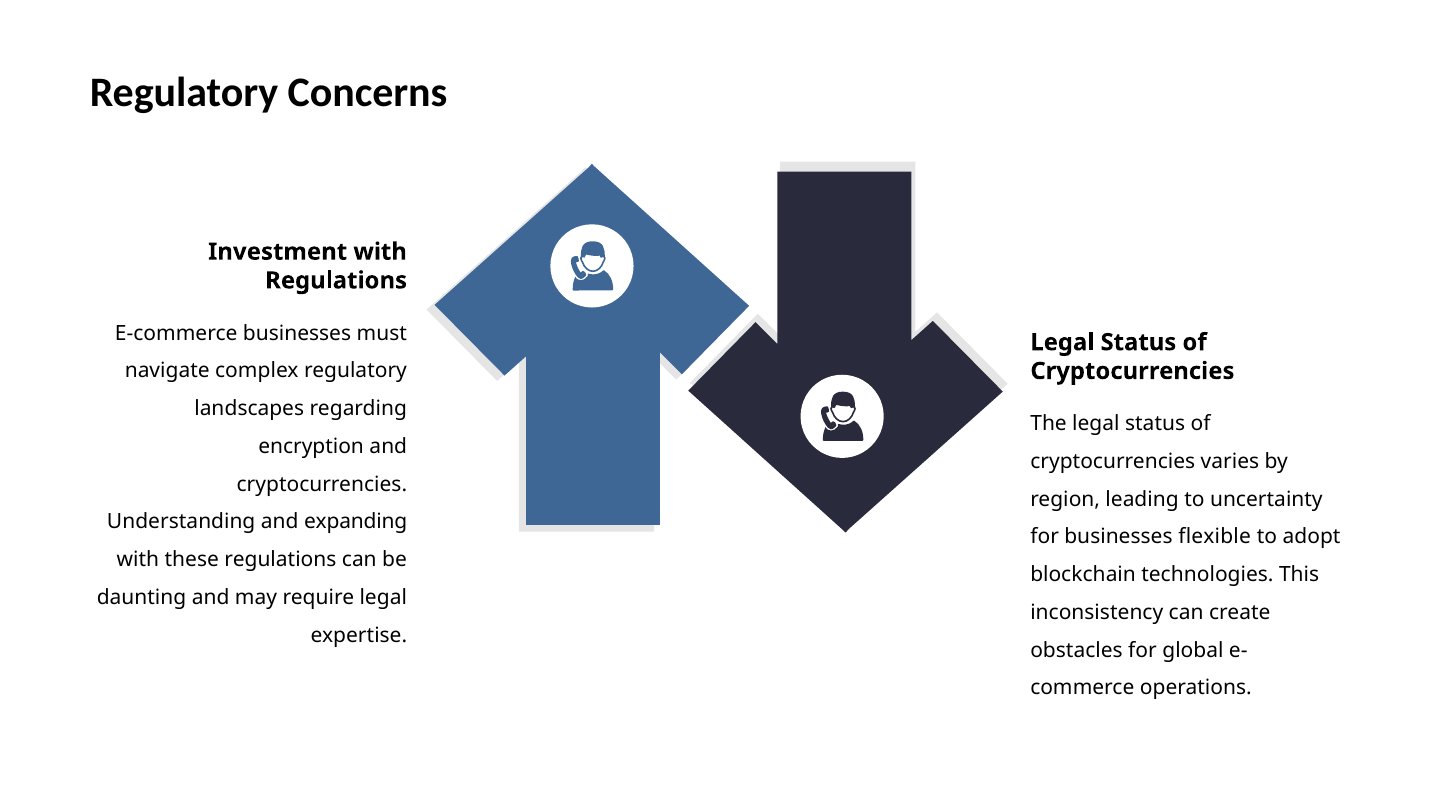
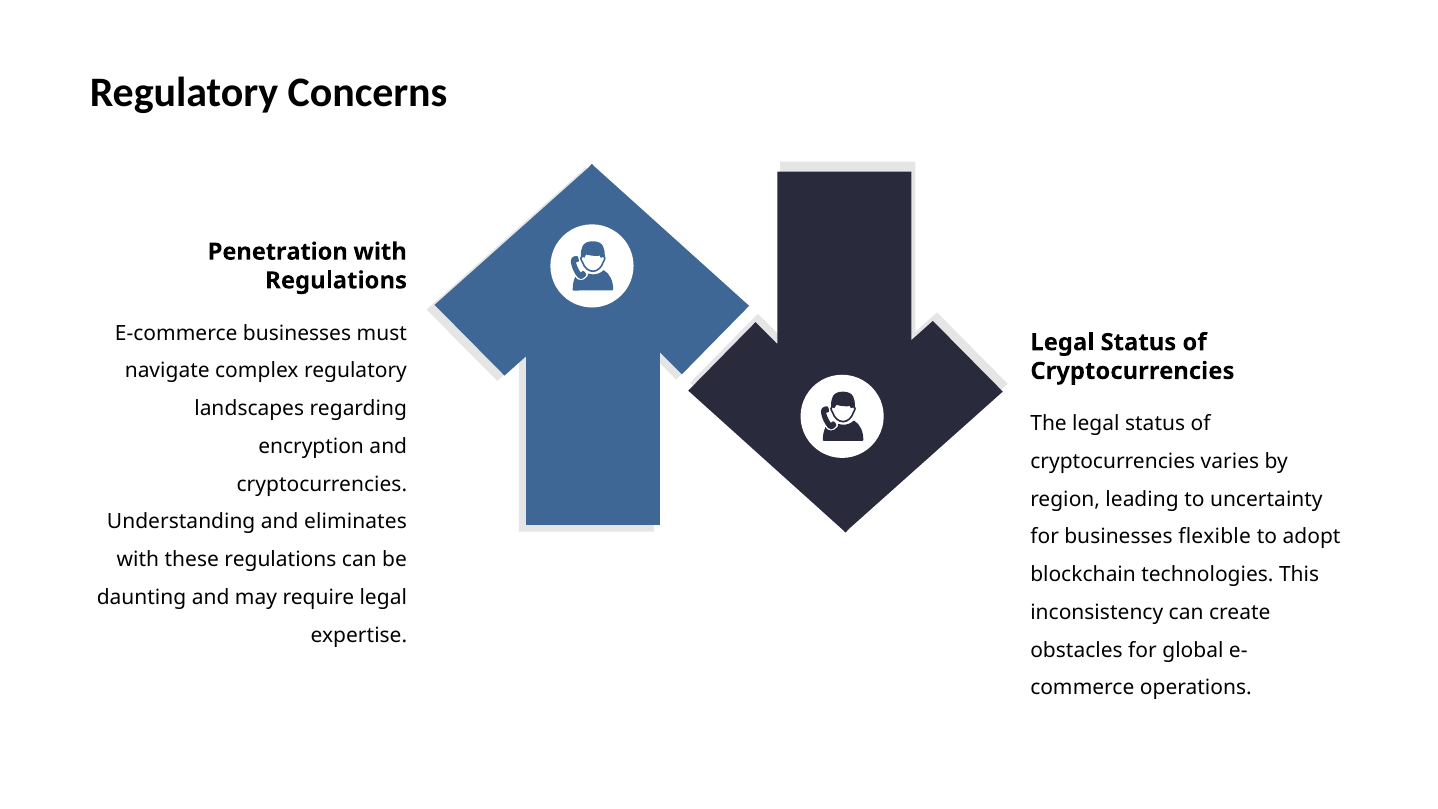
Investment: Investment -> Penetration (278, 252)
expanding: expanding -> eliminates (355, 522)
